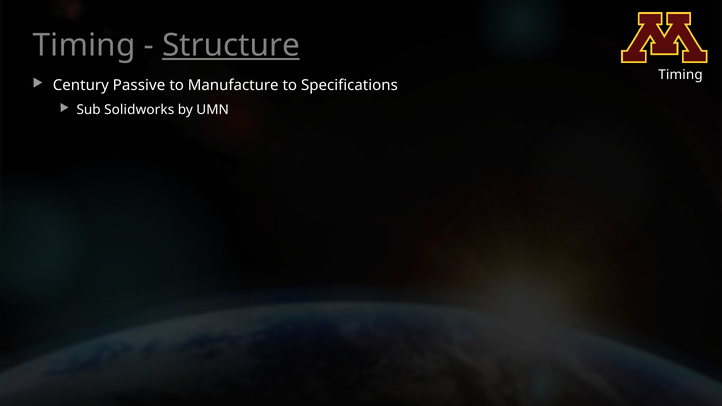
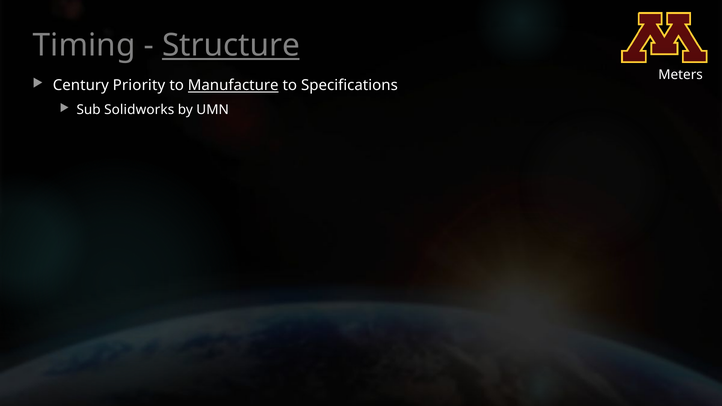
Timing: Timing -> Meters (681, 75)
Passive: Passive -> Priority (139, 85)
Manufacture underline: none -> present (233, 85)
